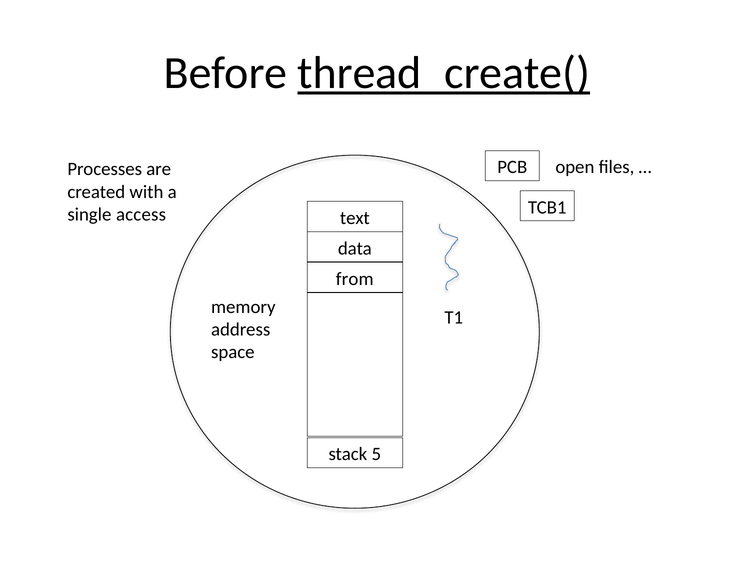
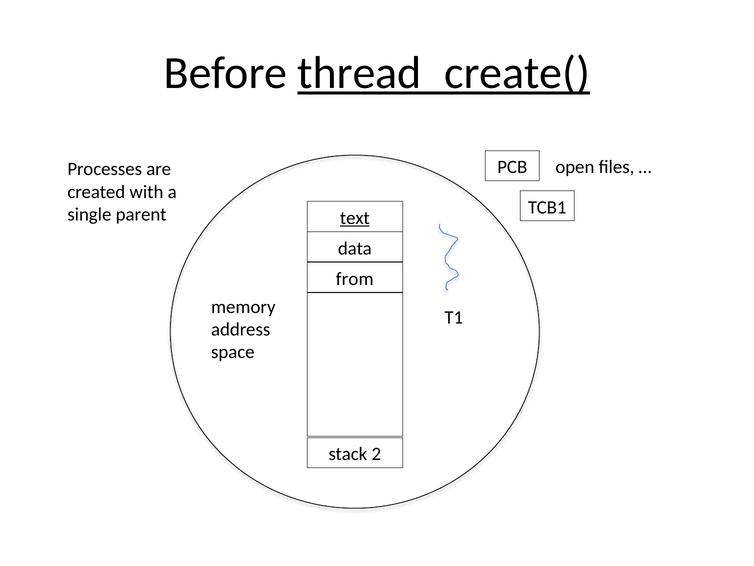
access: access -> parent (141, 214)
text underline: none -> present (355, 218)
5: 5 -> 2 (376, 454)
